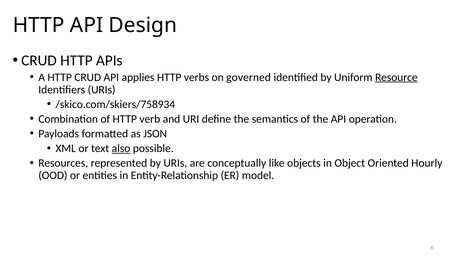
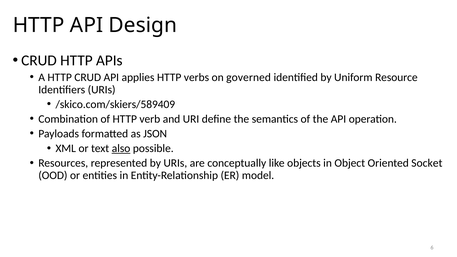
Resource underline: present -> none (396, 77)
/skico.com/skiers/758934: /skico.com/skiers/758934 -> /skico.com/skiers/589409 (115, 104)
Hourly: Hourly -> Socket (427, 163)
